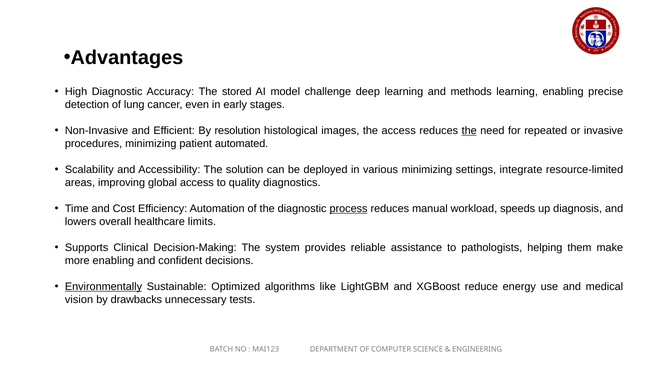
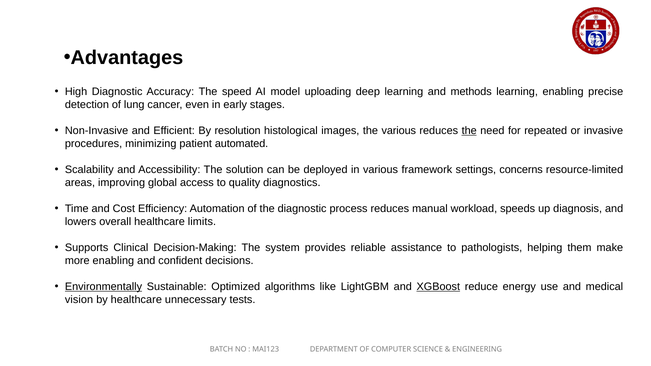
stored: stored -> speed (237, 92)
challenge: challenge -> uploading (328, 92)
the access: access -> various (399, 131)
various minimizing: minimizing -> framework (427, 170)
integrate: integrate -> concerns (521, 170)
process underline: present -> none (349, 209)
XGBoost underline: none -> present (438, 287)
by drawbacks: drawbacks -> healthcare (136, 300)
